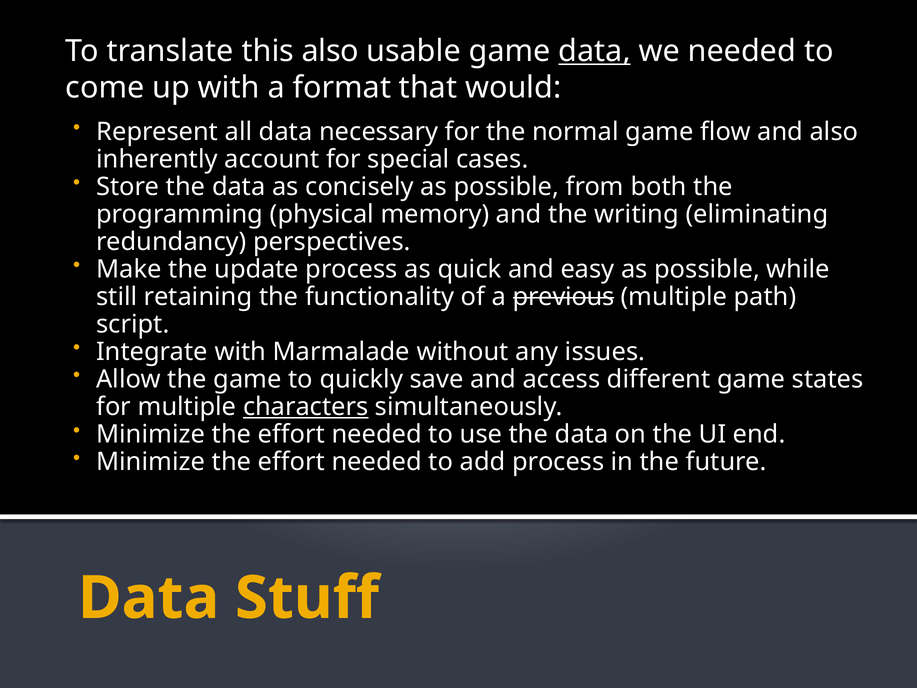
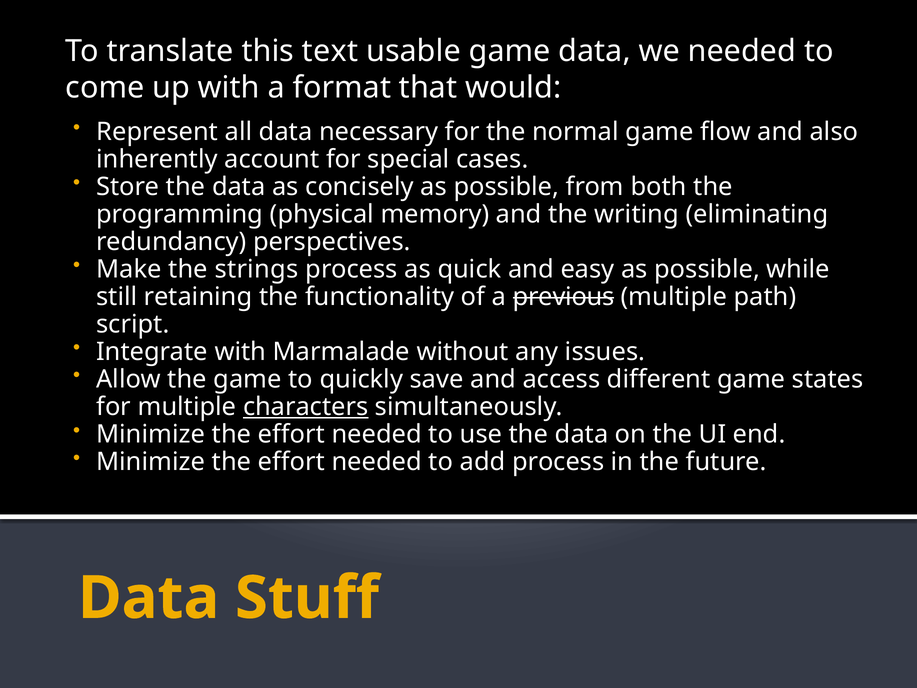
this also: also -> text (330, 51)
data underline: present -> none (595, 51)
update: update -> strings (256, 269)
